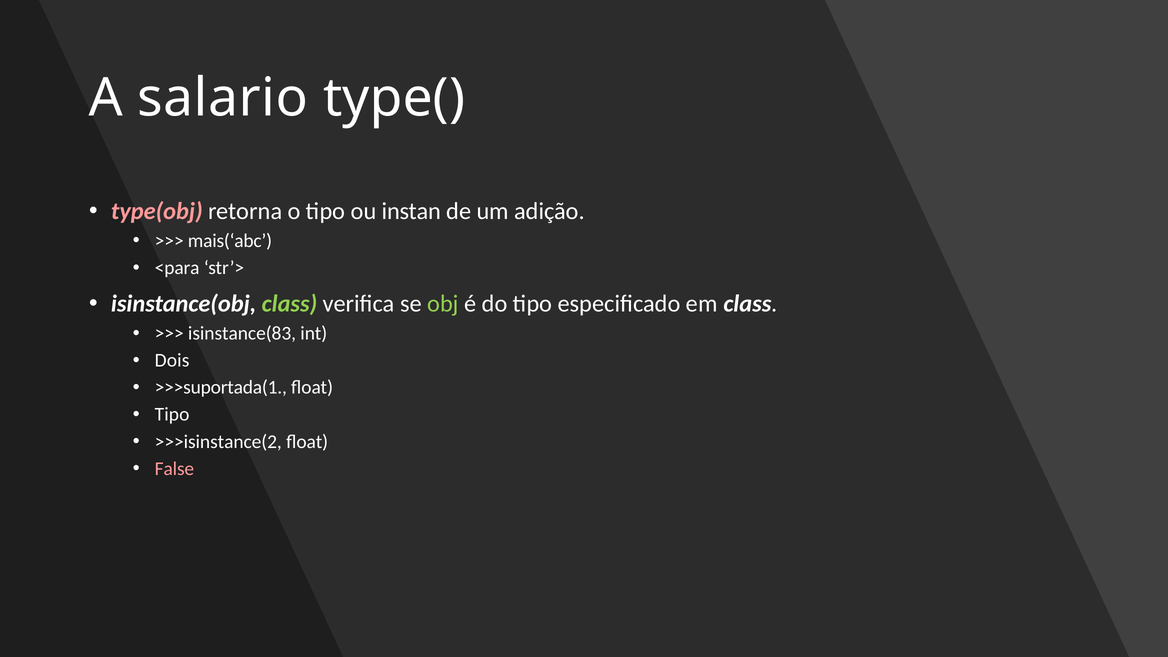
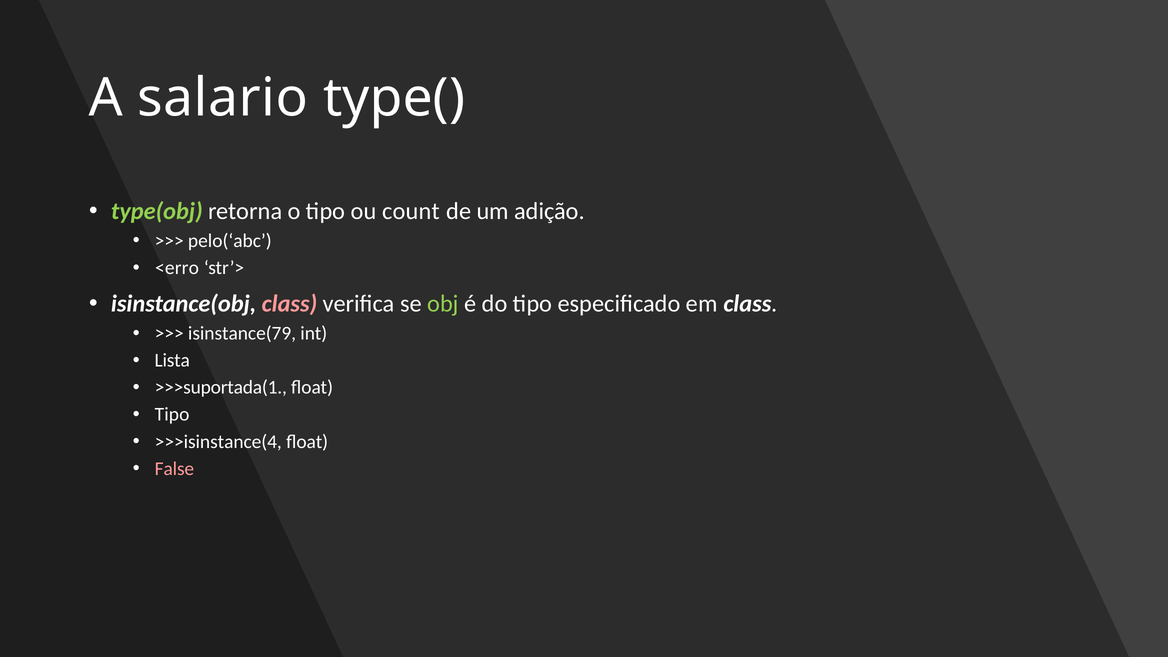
type(obj colour: pink -> light green (157, 211)
instan: instan -> count (411, 211)
mais(‘abc: mais(‘abc -> pelo(‘abc (230, 241)
<para: <para -> <erro (177, 268)
class colour: light green -> pink (289, 304)
isinstance(83: isinstance(83 -> isinstance(79 (242, 333)
Dois: Dois -> Lista (172, 360)
>>>isinstance(2: >>>isinstance(2 -> >>>isinstance(4 (218, 442)
